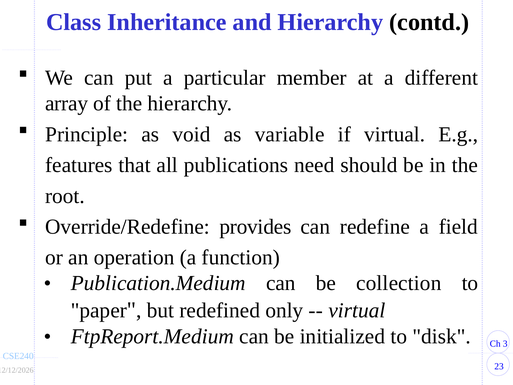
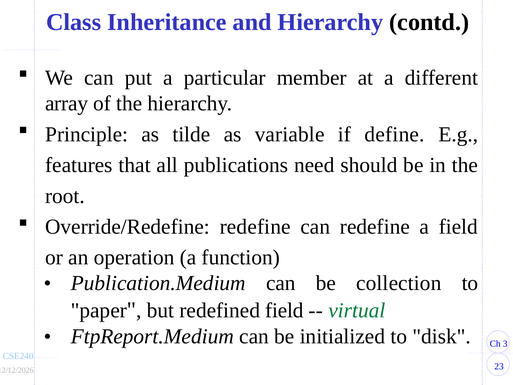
void: void -> tilde (191, 134)
if virtual: virtual -> define (395, 134)
Override/Redefine provides: provides -> redefine (255, 227)
redefined only: only -> field (284, 310)
virtual colour: black -> green (357, 310)
